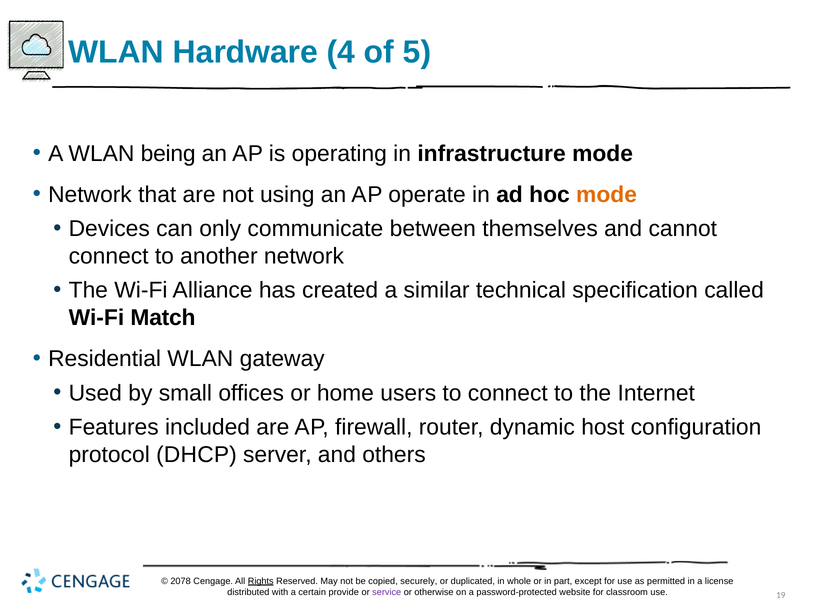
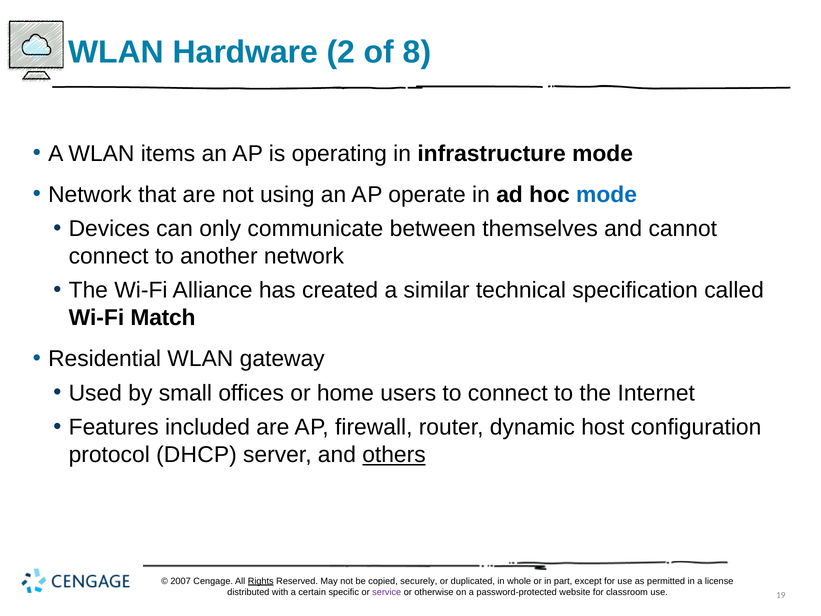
4: 4 -> 2 (341, 52)
5: 5 -> 8 (417, 52)
being: being -> items (168, 153)
mode colour: orange -> blue (607, 194)
others underline: none -> present (394, 455)
2078: 2078 -> 2007 (181, 581)
provide: provide -> specific (344, 592)
